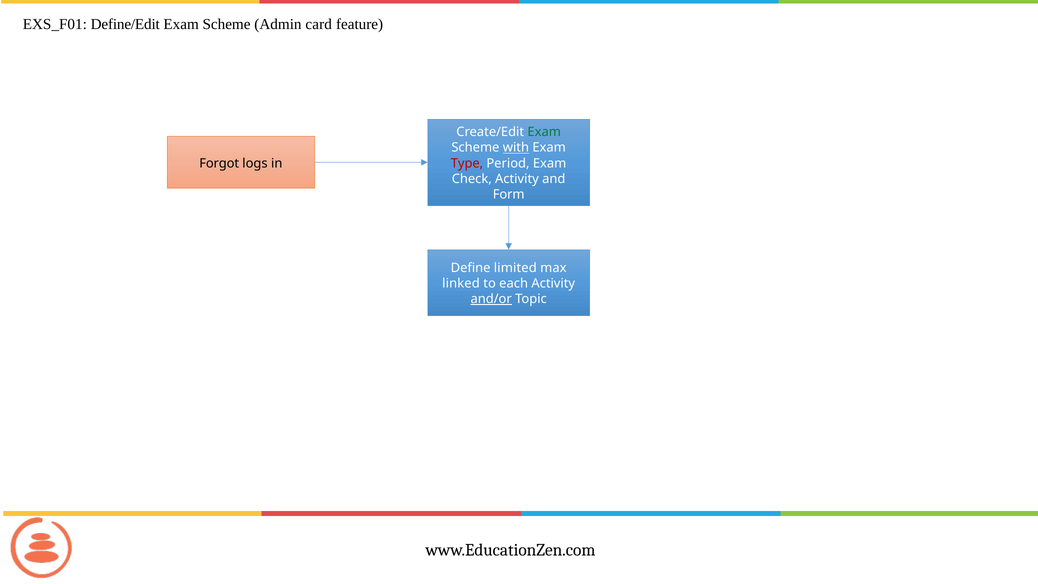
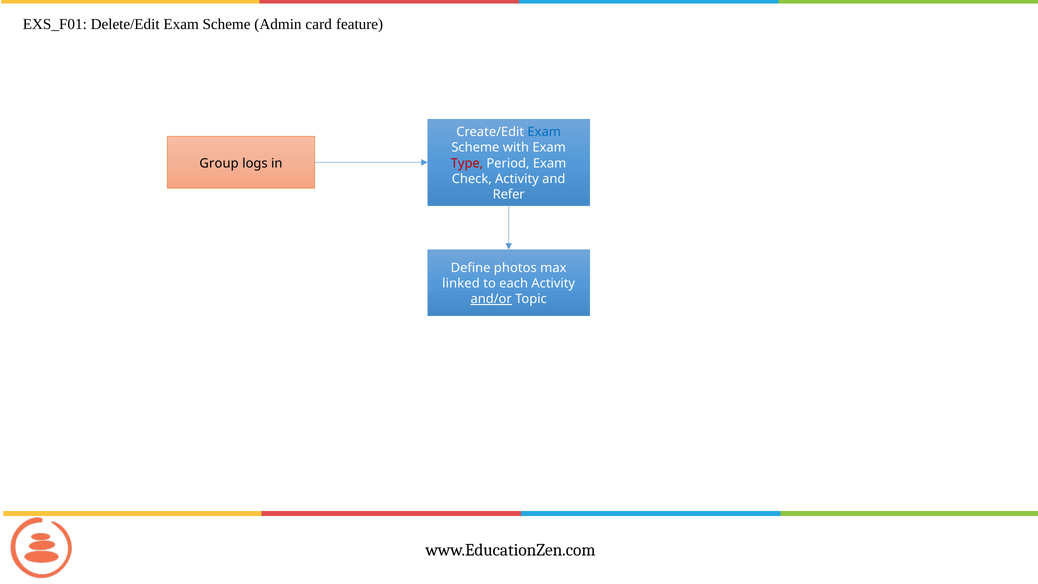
Define/Edit: Define/Edit -> Delete/Edit (125, 24)
Exam colour: green -> blue (544, 132)
with underline: present -> none (516, 148)
Forgot: Forgot -> Group (219, 163)
Form: Form -> Refer (509, 194)
limited: limited -> photos (515, 268)
